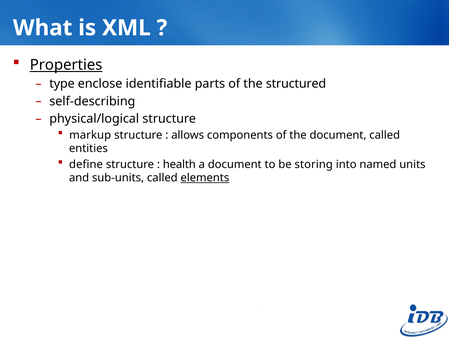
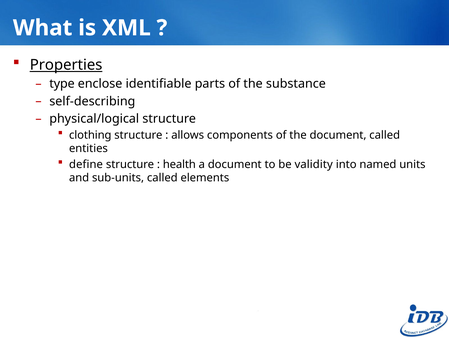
structured: structured -> substance (296, 84)
markup: markup -> clothing (90, 135)
storing: storing -> validity (314, 164)
elements underline: present -> none (205, 178)
